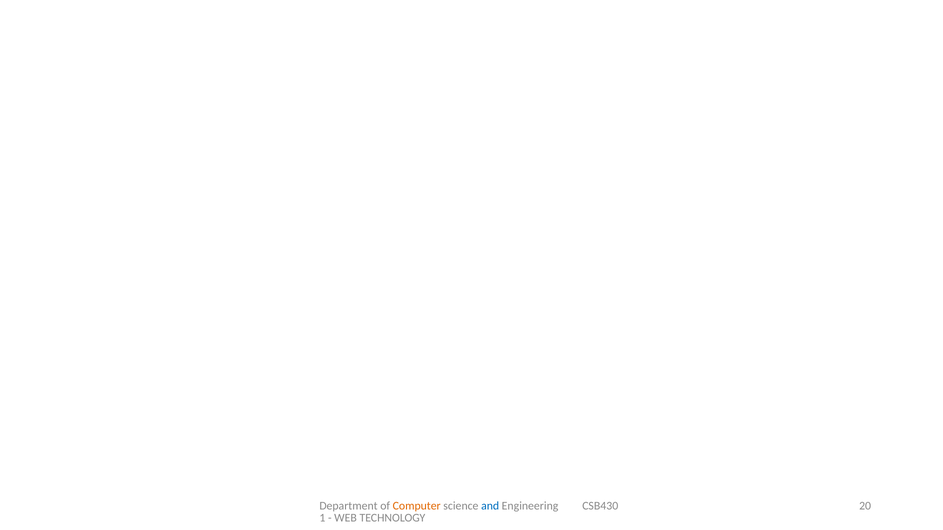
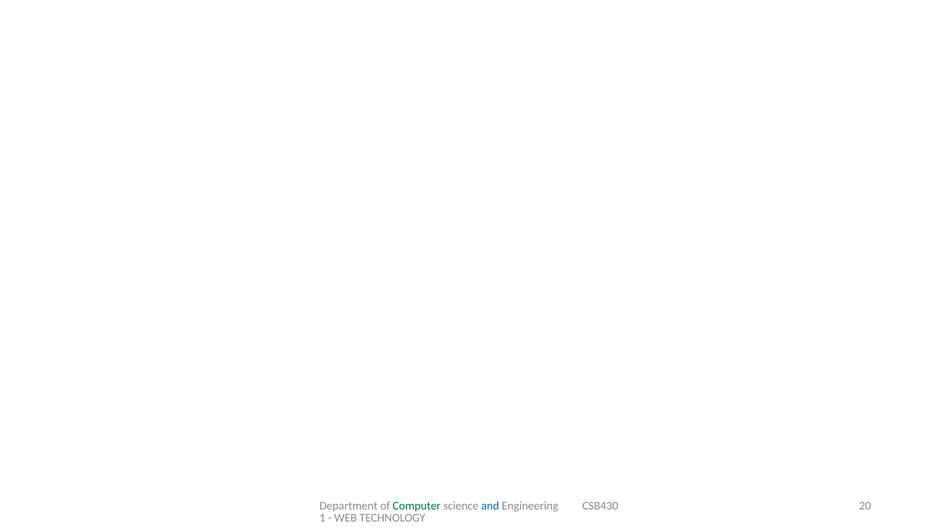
Computer colour: orange -> green (417, 506)
